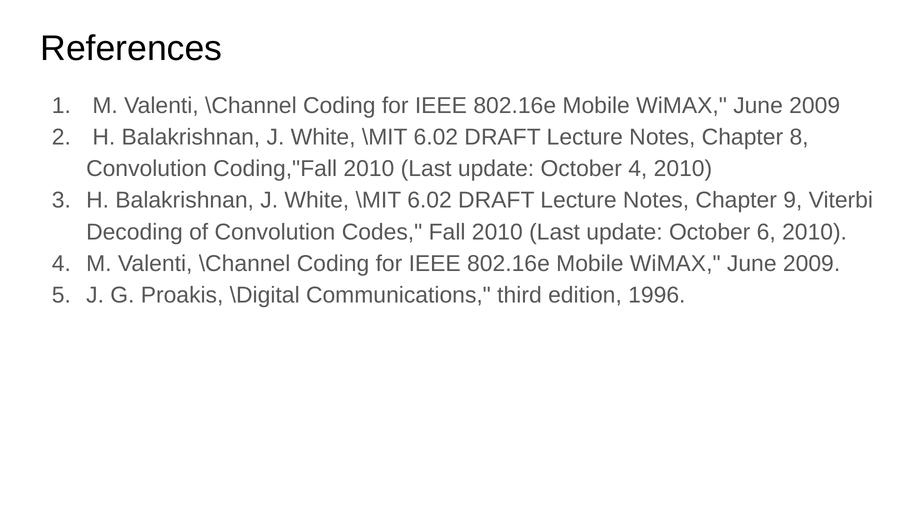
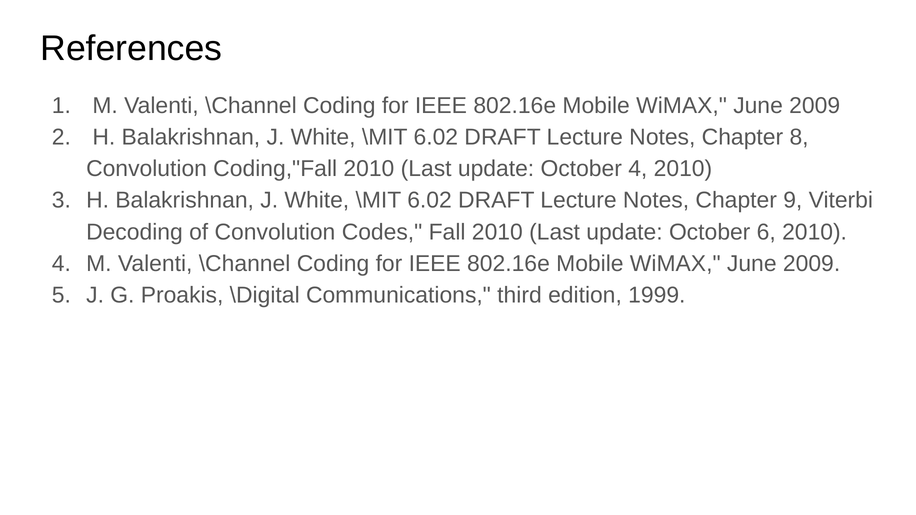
1996: 1996 -> 1999 (657, 295)
